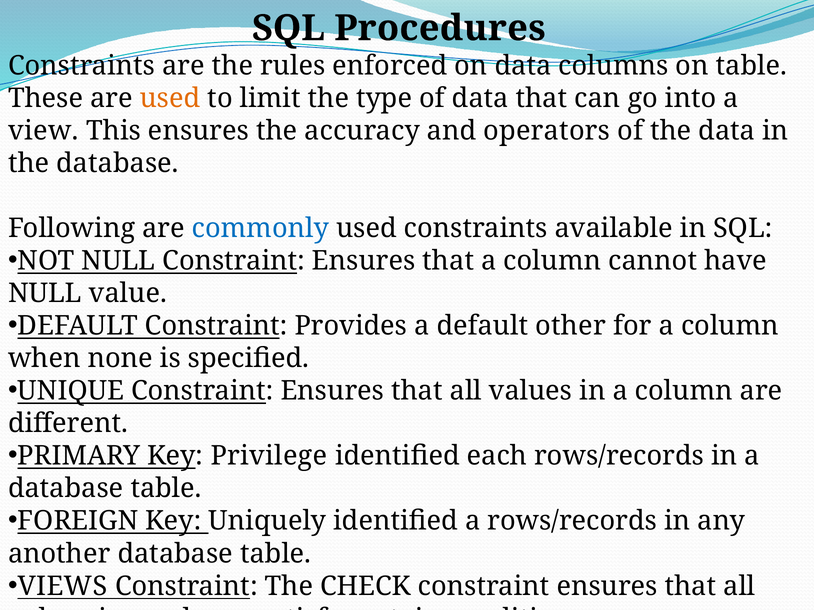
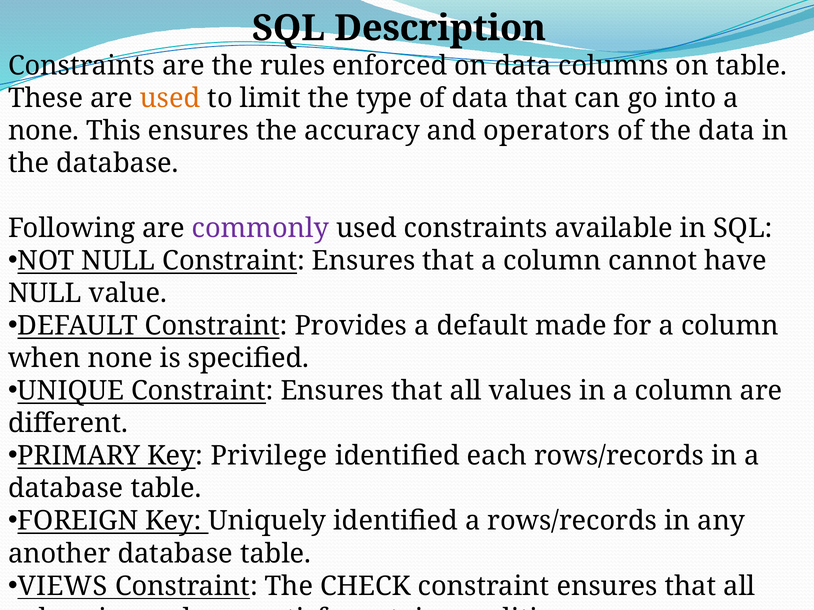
Procedures: Procedures -> Description (440, 28)
view: view -> none (44, 131)
commonly colour: blue -> purple (260, 228)
other: other -> made (571, 326)
